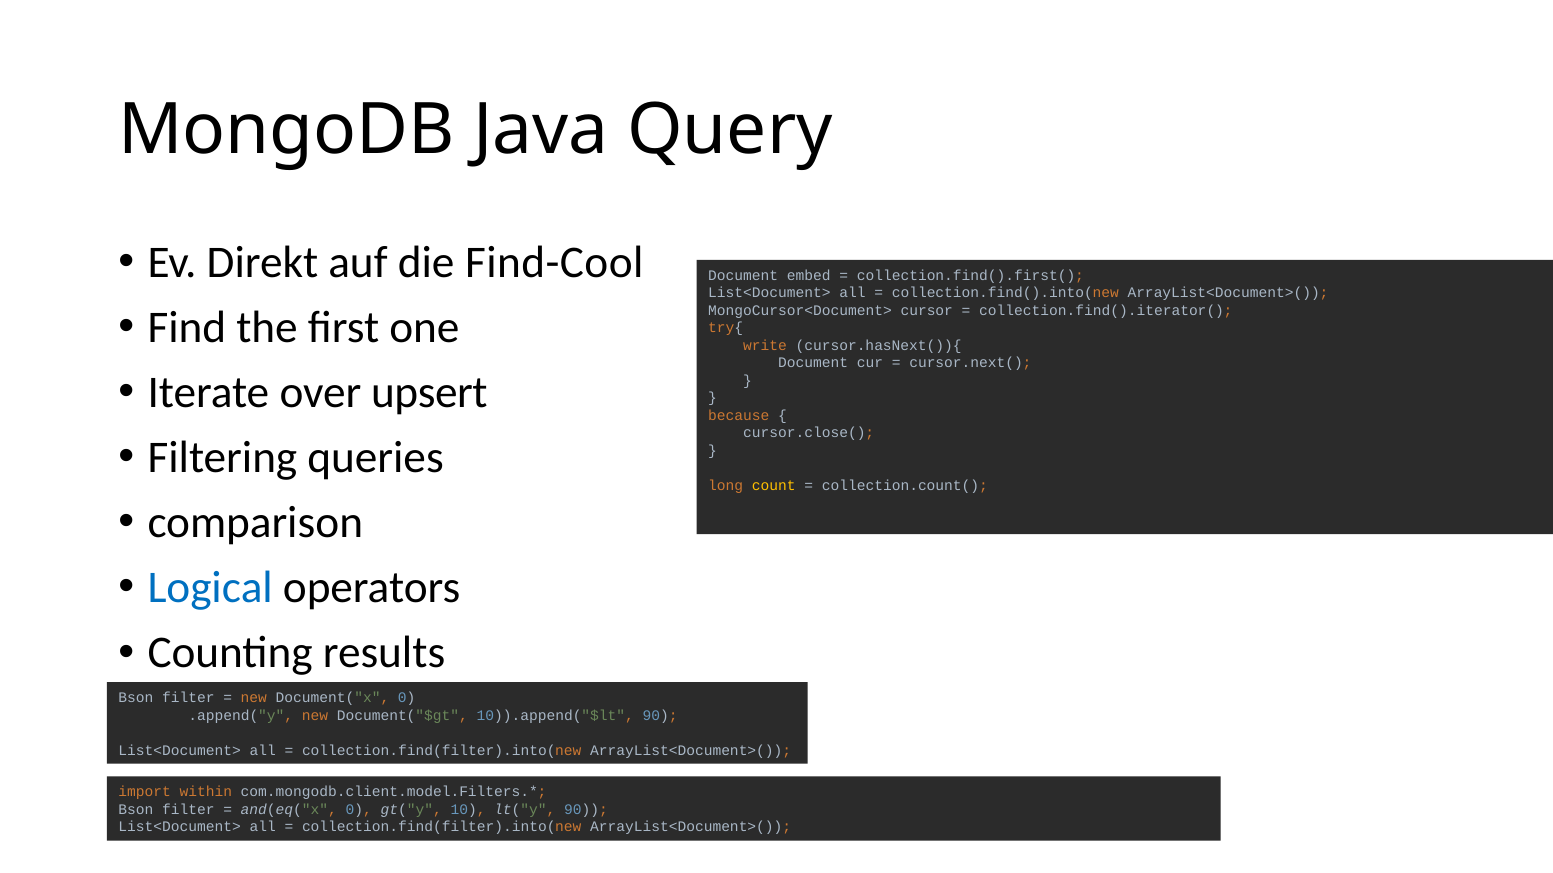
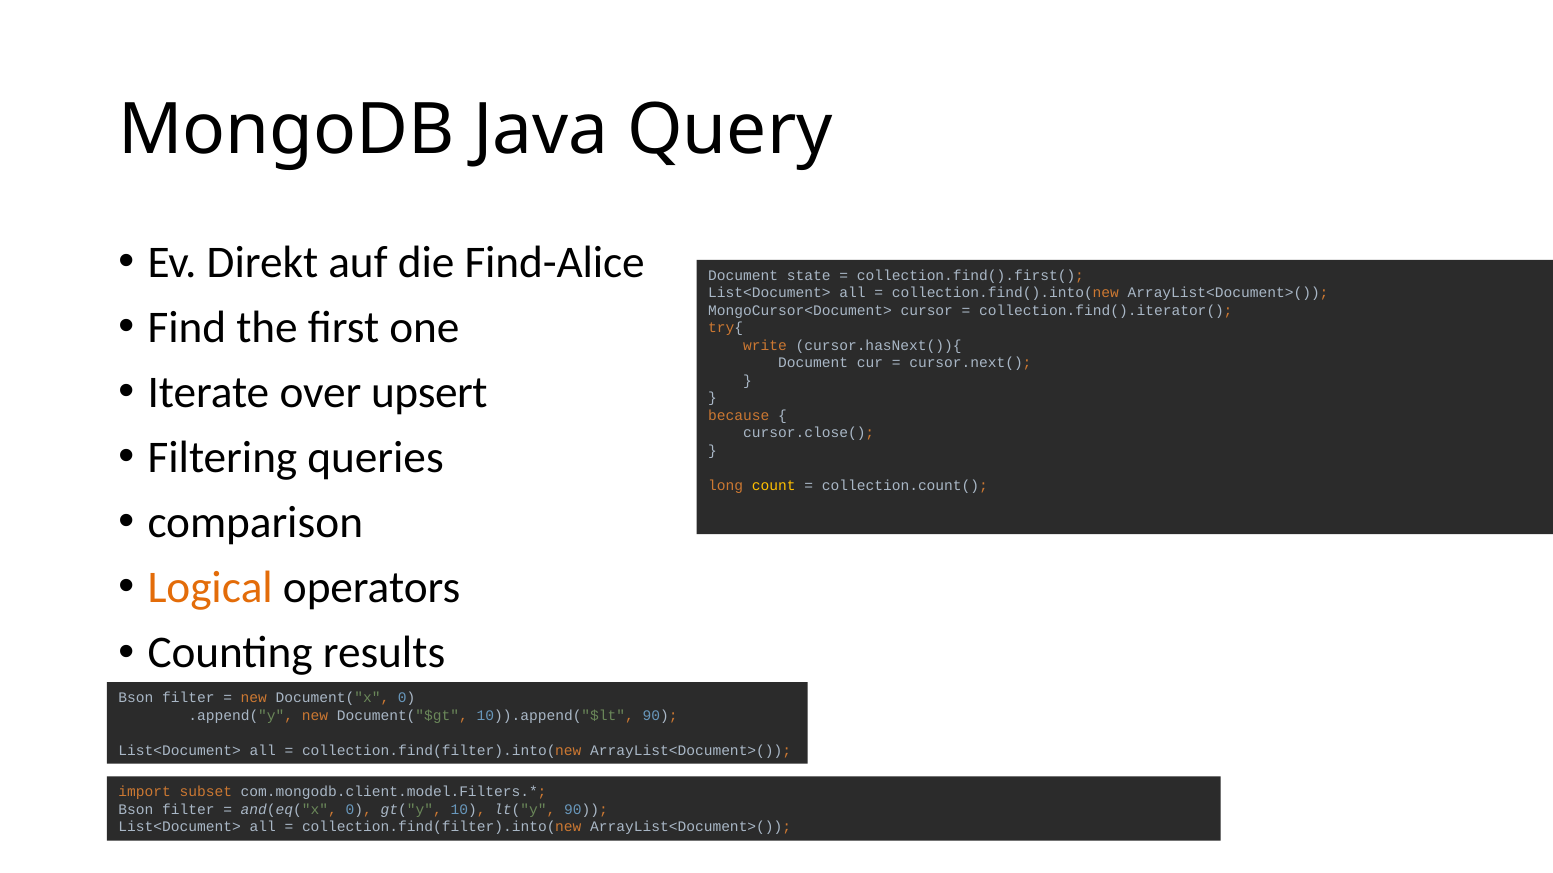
Find-Cool: Find-Cool -> Find-Alice (555, 263)
embed: embed -> state (809, 276)
Logical colour: blue -> orange (210, 588)
within: within -> subset (206, 792)
